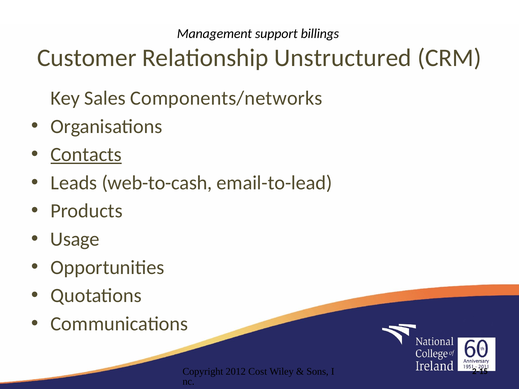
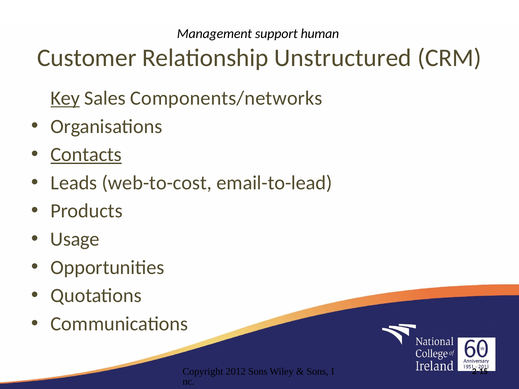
billings: billings -> human (320, 34)
Key underline: none -> present (65, 98)
web-to-cash: web-to-cash -> web-to-cost (157, 183)
2012 Cost: Cost -> Sons (258, 372)
